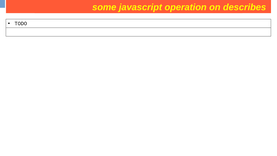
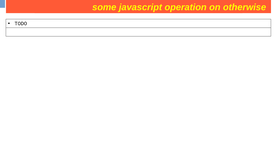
describes: describes -> otherwise (245, 7)
